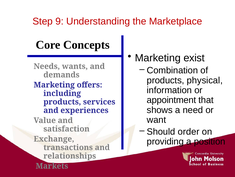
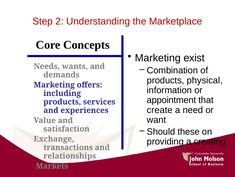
9: 9 -> 2 (59, 21)
shows: shows -> create (160, 110)
order: order -> these (189, 131)
position: position -> creating (210, 141)
